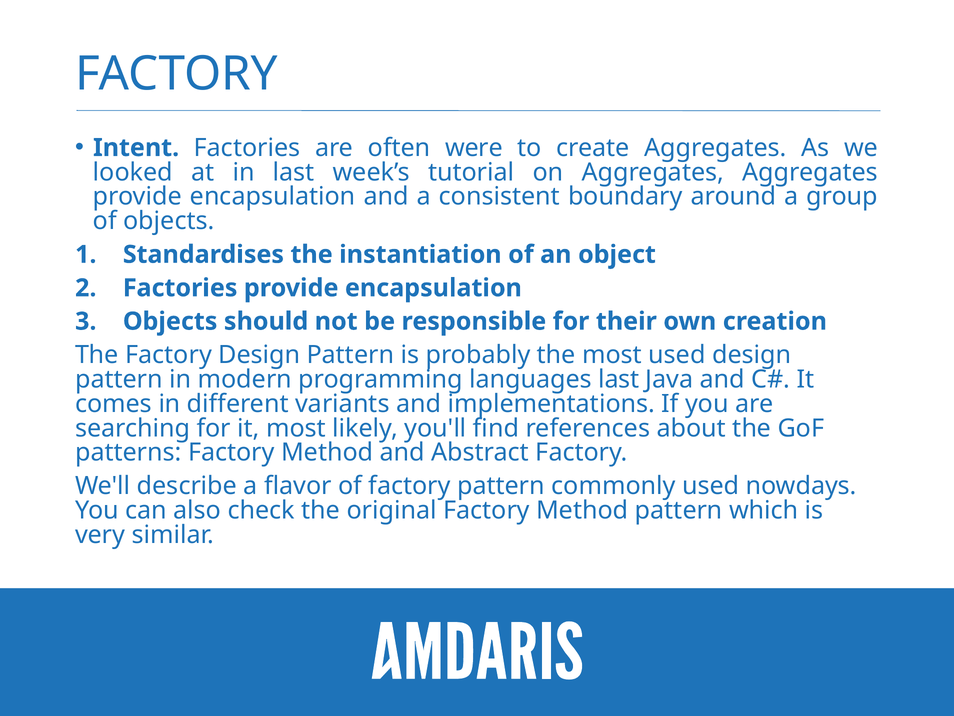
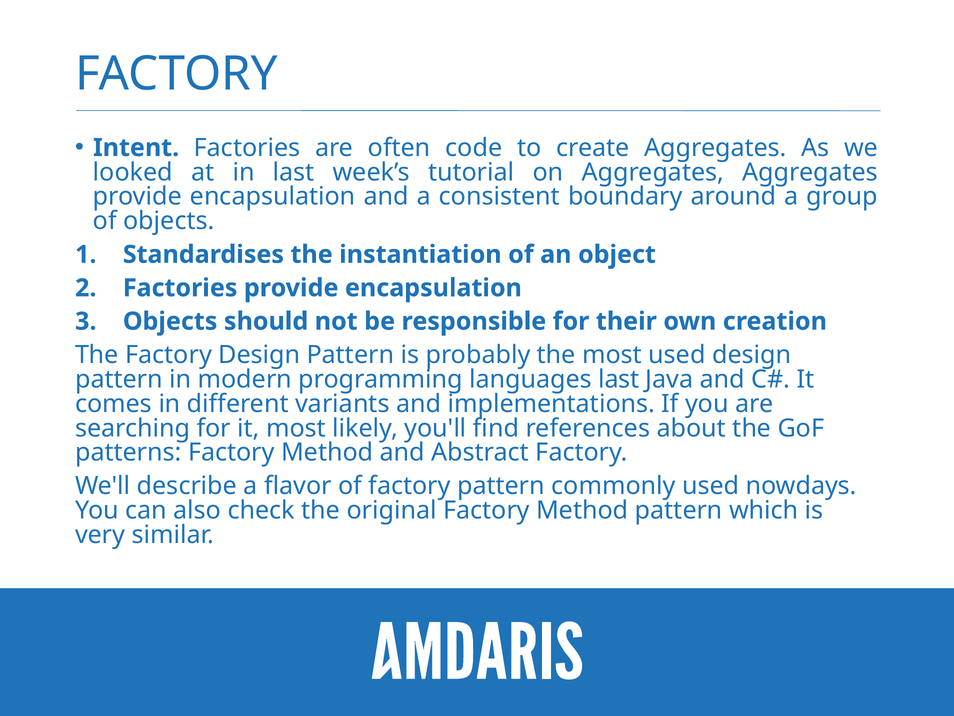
were: were -> code (474, 148)
